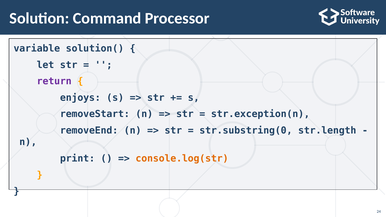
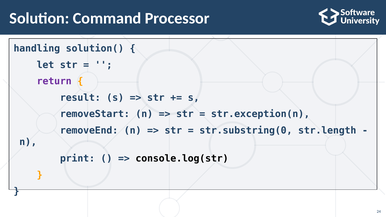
variable: variable -> handling (37, 48)
enjoys: enjoys -> result (80, 98)
console.log(str colour: orange -> black (182, 159)
